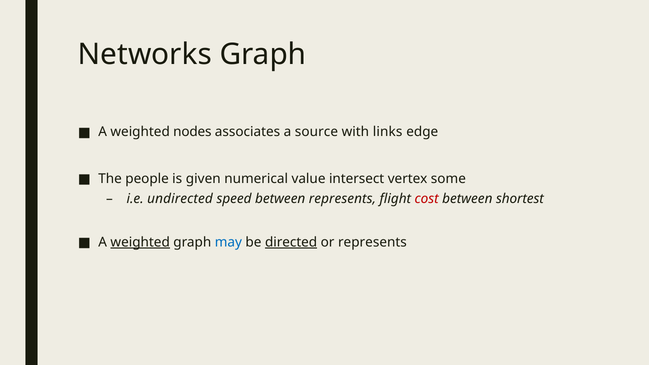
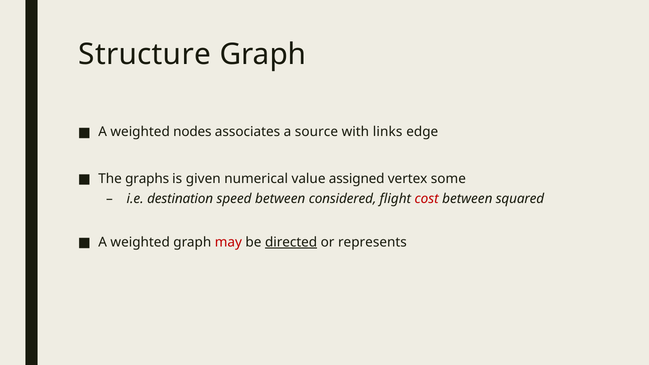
Networks: Networks -> Structure (145, 55)
people: people -> graphs (147, 179)
intersect: intersect -> assigned (357, 179)
undirected: undirected -> destination (180, 199)
between represents: represents -> considered (343, 199)
shortest: shortest -> squared (520, 199)
weighted underline: present -> none (140, 242)
may colour: blue -> red (228, 242)
